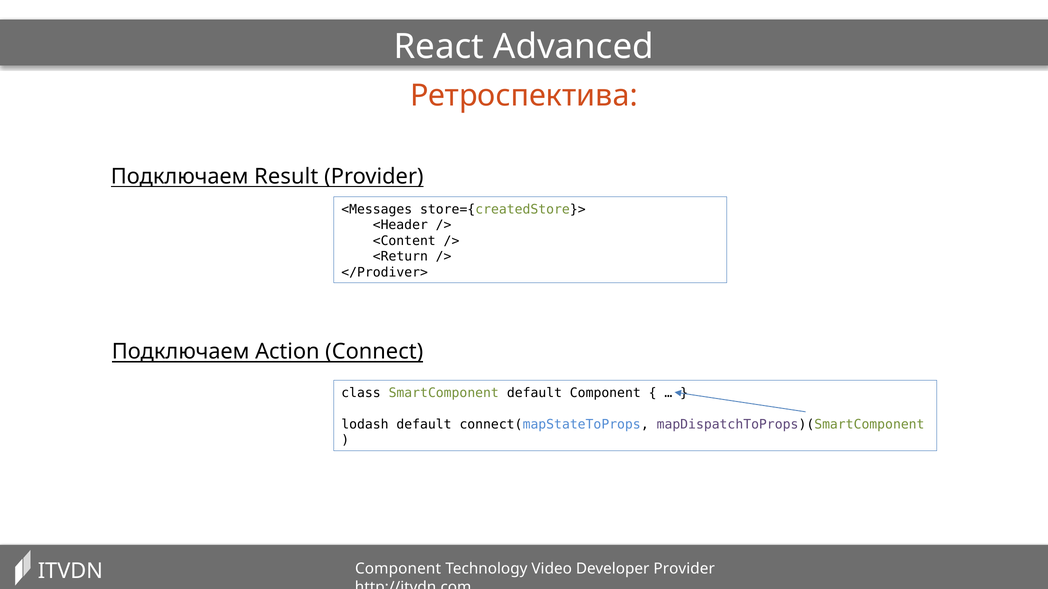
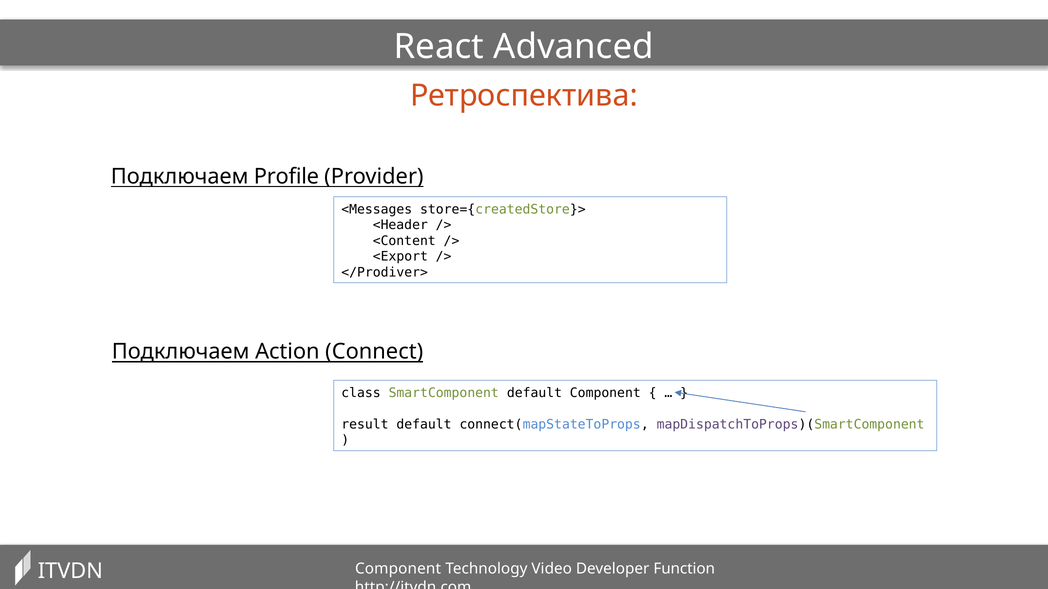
Result: Result -> Profile (286, 177)
<Return: <Return -> <Export (400, 257)
lodash: lodash -> result (365, 425)
Developer Provider: Provider -> Function (684, 569)
